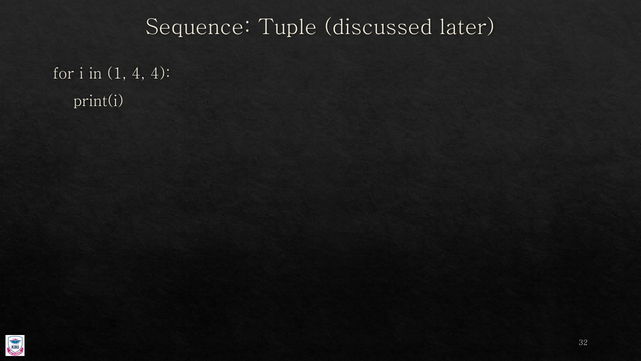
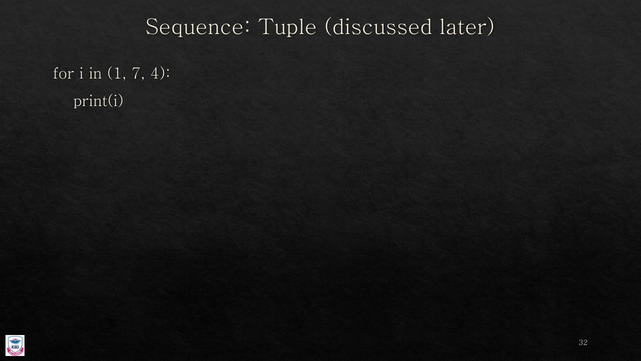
1 4: 4 -> 7 (138, 74)
